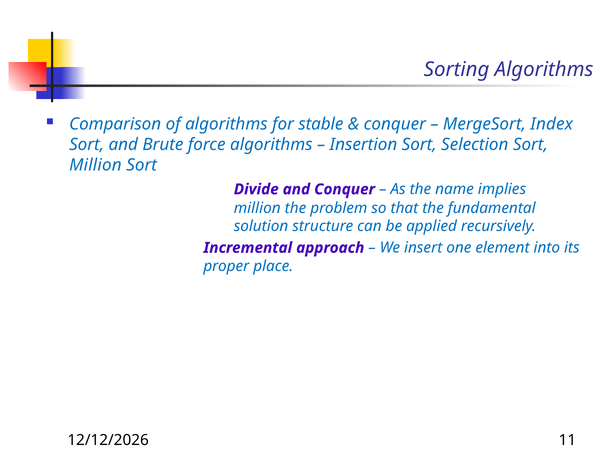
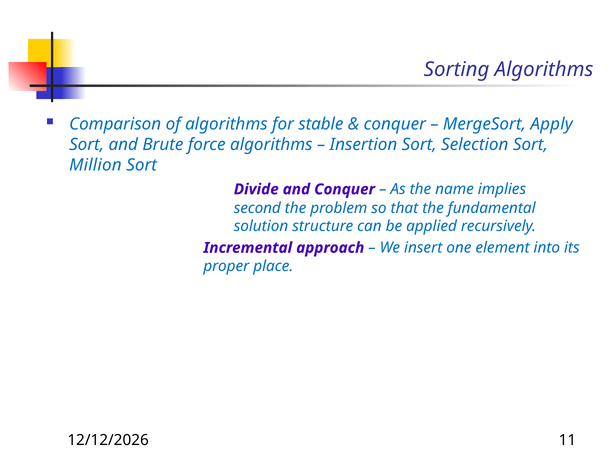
Index: Index -> Apply (552, 124)
million: million -> second (257, 208)
